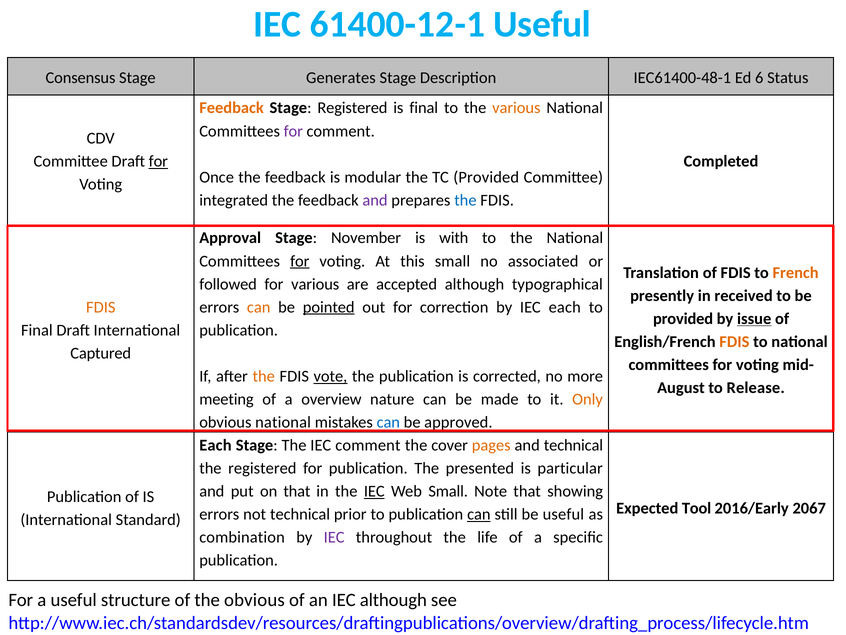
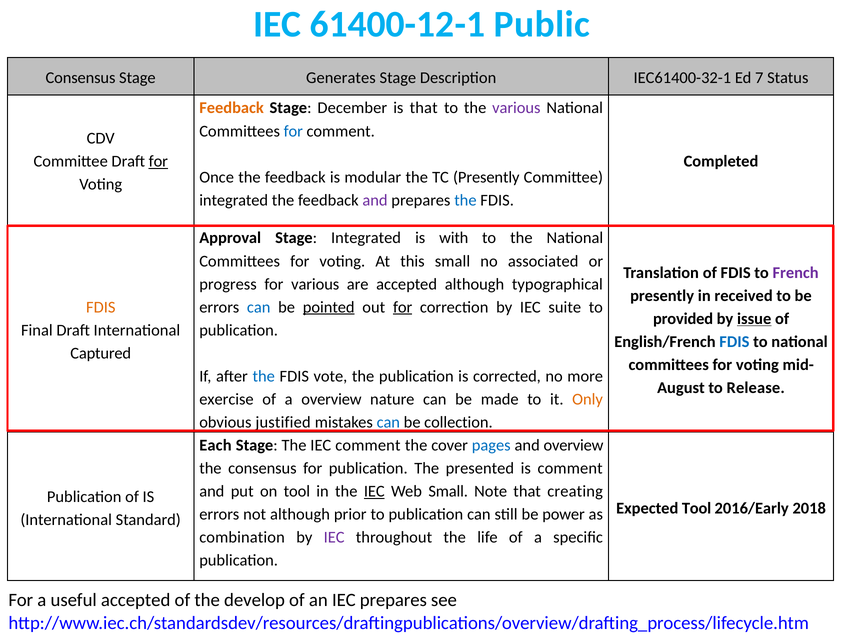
61400-12-1 Useful: Useful -> Public (542, 24)
IEC61400-48-1: IEC61400-48-1 -> IEC61400-32-1 (682, 78)
6: 6 -> 7 (759, 78)
Stage Registered: Registered -> December (352, 108)
is final: final -> that (424, 108)
various colour: orange -> purple (516, 108)
for colour: purple -> blue (293, 131)
TC Provided: Provided -> Presently (486, 177)
Stage November: November -> Integrated (366, 238)
for underline: present -> none (300, 261)
French colour: orange -> purple (796, 272)
followed: followed -> progress (228, 284)
can colour: orange -> blue (259, 307)
for underline: none -> present (403, 307)
IEC each: each -> suite (565, 307)
FDIS colour: orange -> blue (734, 341)
the colour: orange -> blue (264, 376)
vote underline: present -> none (330, 376)
meeting: meeting -> exercise (226, 399)
obvious national: national -> justified (283, 422)
approved: approved -> collection (458, 422)
pages colour: orange -> blue (491, 445)
and technical: technical -> overview (573, 445)
the registered: registered -> consensus (262, 468)
is particular: particular -> comment (570, 468)
on that: that -> tool (297, 491)
showing: showing -> creating (575, 491)
2067: 2067 -> 2018 (809, 508)
not technical: technical -> although (300, 514)
can underline: present -> none (479, 514)
be useful: useful -> power (564, 514)
useful structure: structure -> accepted (136, 600)
the obvious: obvious -> develop (255, 600)
IEC although: although -> prepares (393, 600)
